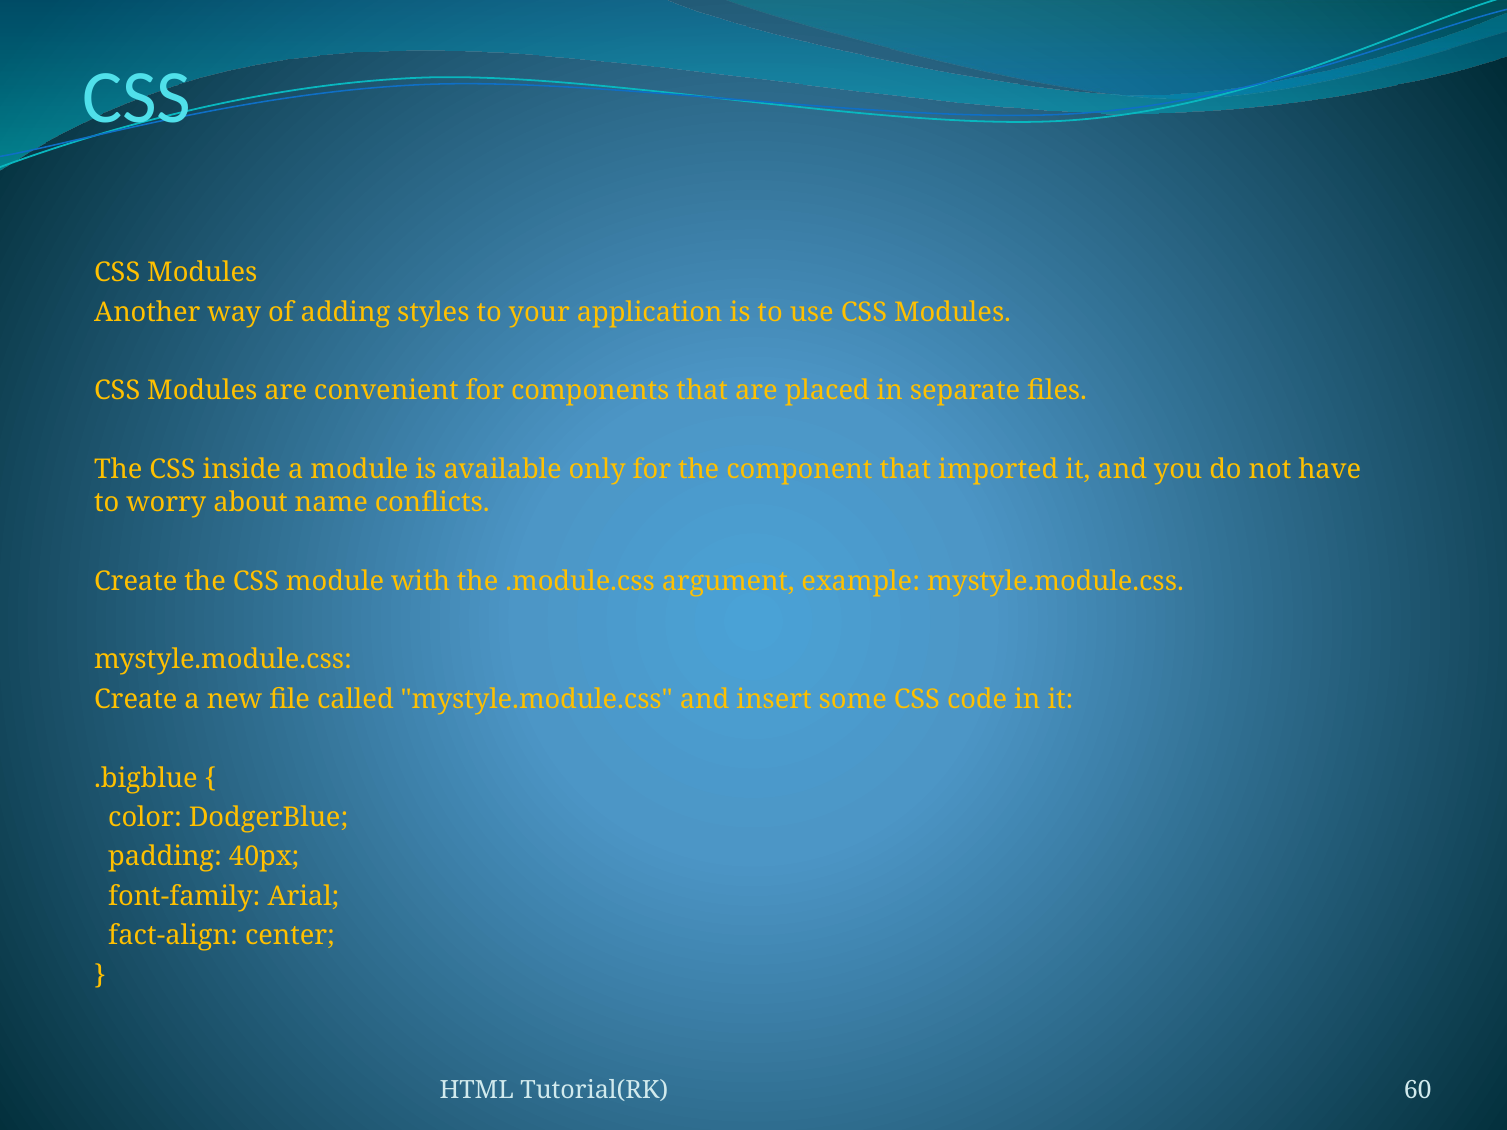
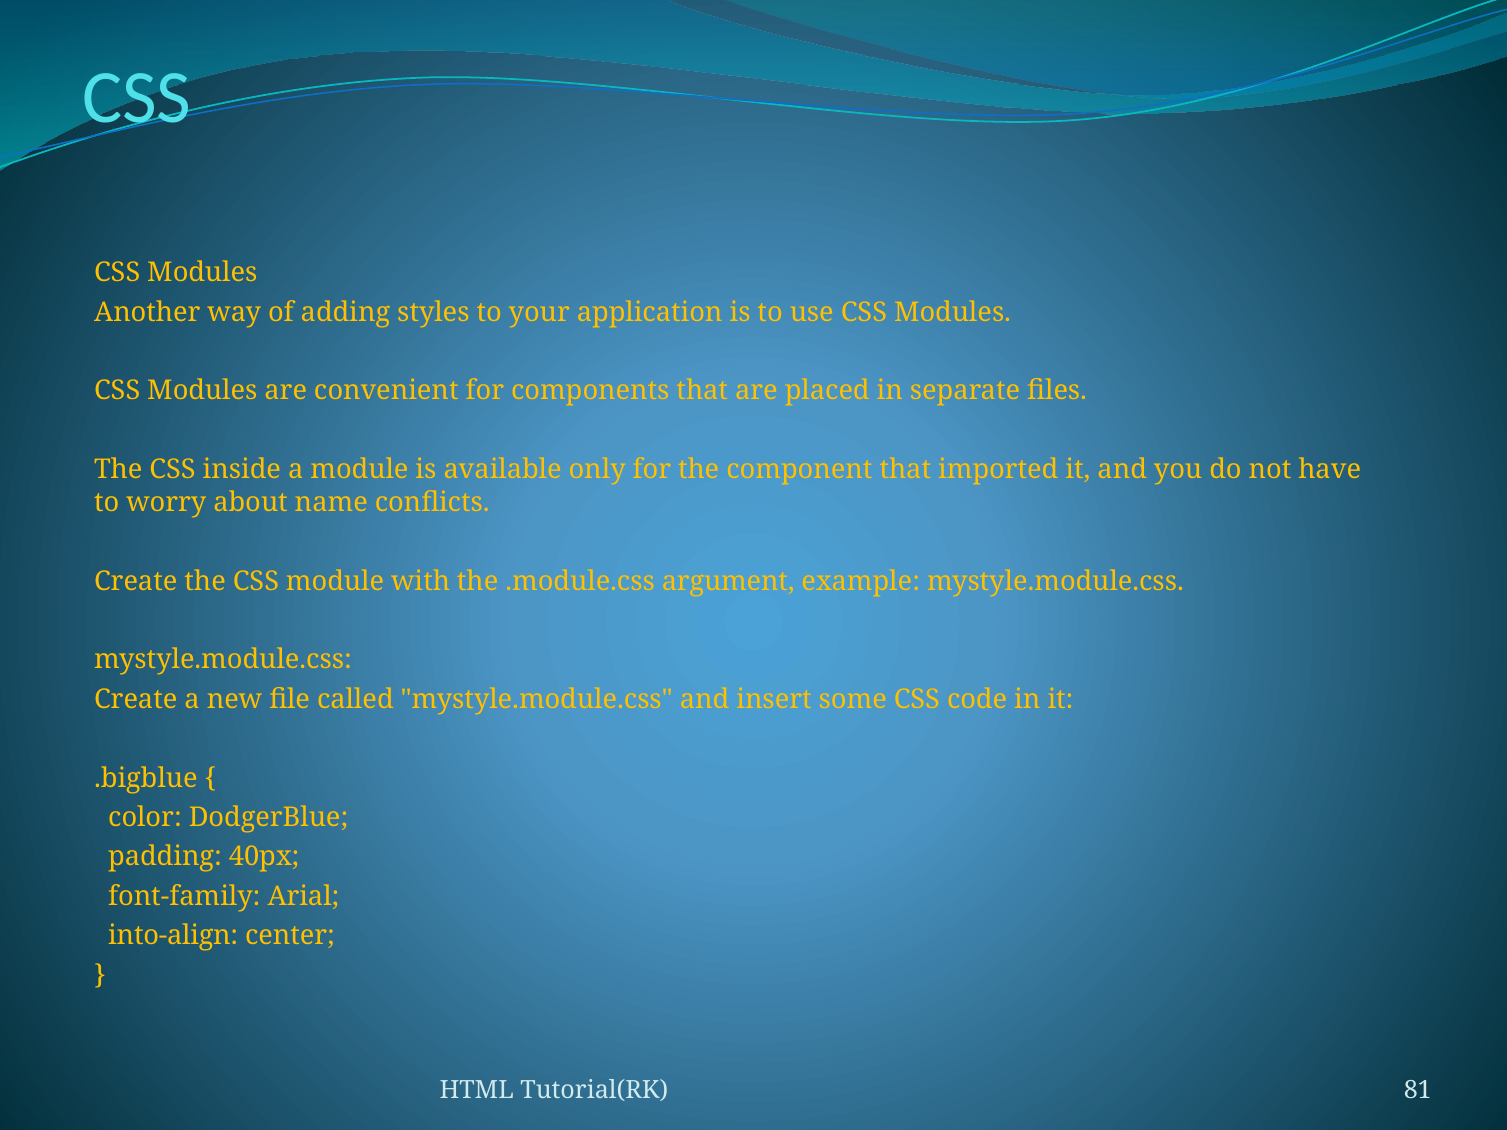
fact-align: fact-align -> into-align (173, 936)
60: 60 -> 81 (1418, 1090)
